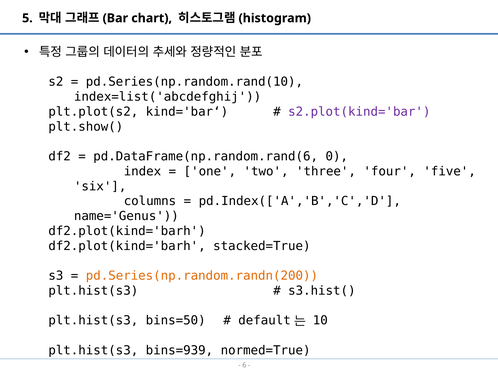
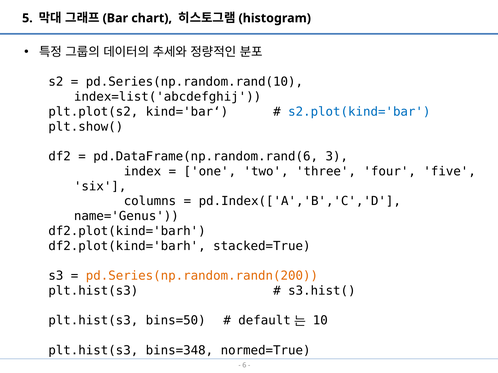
s2.plot(kind='bar colour: purple -> blue (359, 112)
0: 0 -> 3 (337, 157)
bins=939: bins=939 -> bins=348 (179, 351)
